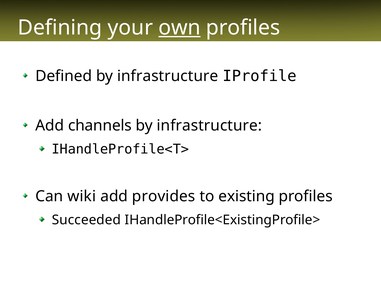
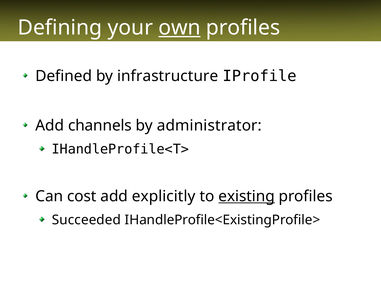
infrastructure: infrastructure -> administrator (209, 126)
wiki: wiki -> cost (82, 196)
provides: provides -> explicitly (164, 196)
existing underline: none -> present (247, 196)
